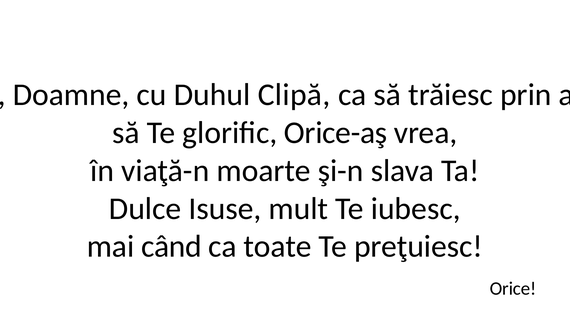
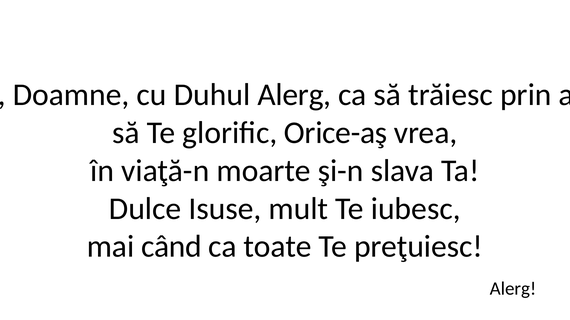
Duhul Clipă: Clipă -> Alerg (294, 95)
Orice: Orice -> Alerg (513, 289)
